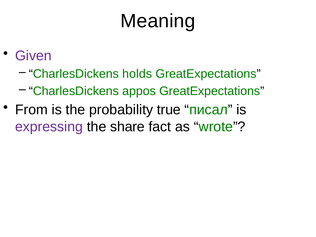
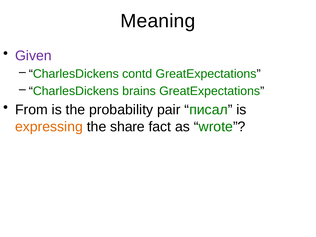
holds: holds -> contd (137, 74)
appos: appos -> brains (139, 91)
true: true -> pair (169, 110)
expressing colour: purple -> orange (49, 127)
